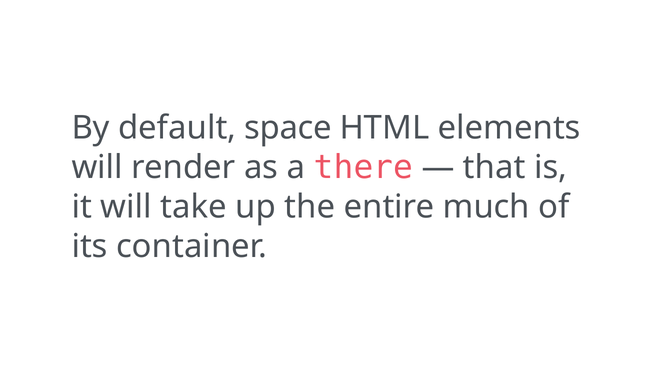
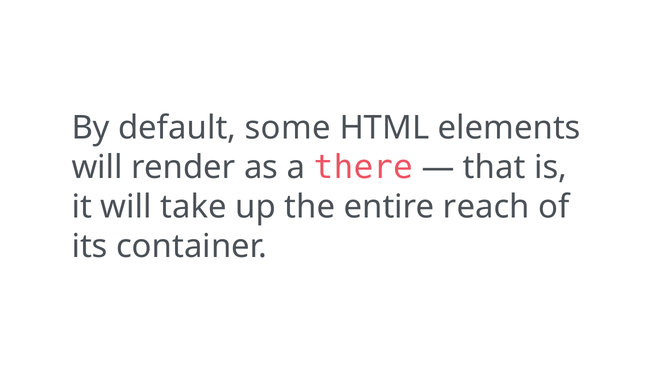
space: space -> some (288, 128)
much: much -> reach (486, 207)
